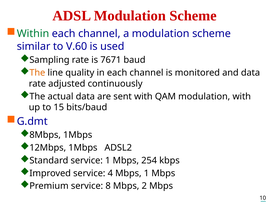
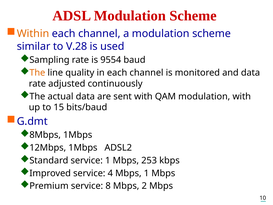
Within colour: green -> orange (33, 34)
V.60: V.60 -> V.28 (77, 46)
7671: 7671 -> 9554 (111, 60)
254: 254 -> 253 (149, 160)
